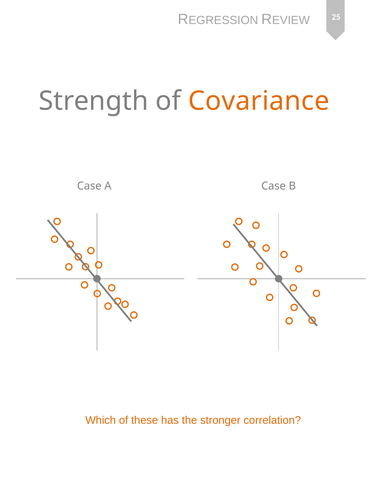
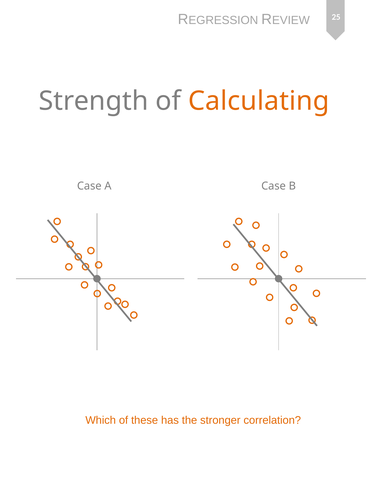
Covariance: Covariance -> Calculating (259, 101)
